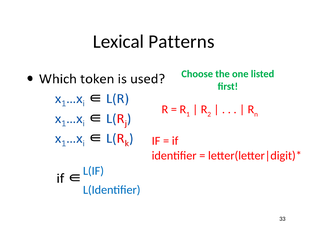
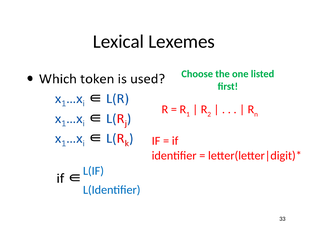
Patterns: Patterns -> Lexemes (182, 42)
